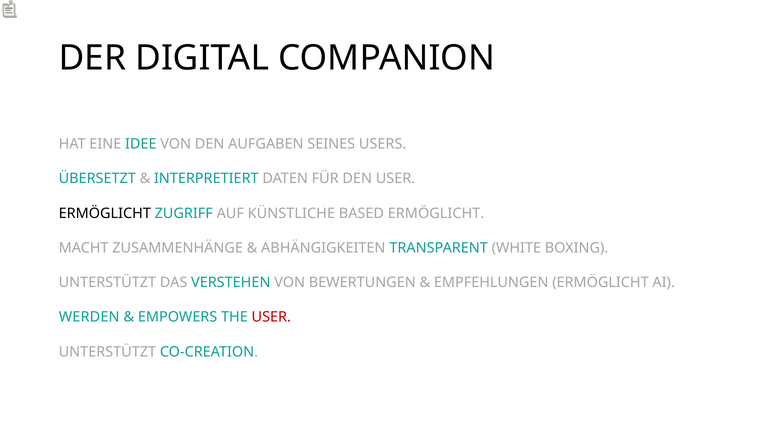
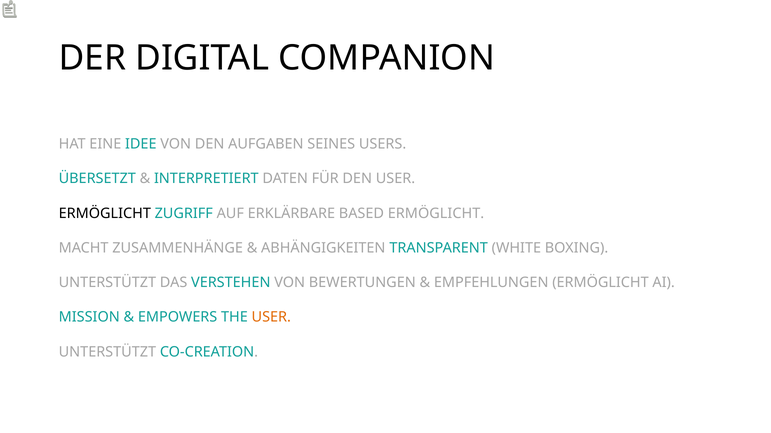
KÜNSTLICHE: KÜNSTLICHE -> ERKLÄRBARE (291, 214)
WERDEN: WERDEN -> MISSION (89, 318)
USER colour: red -> orange (271, 318)
